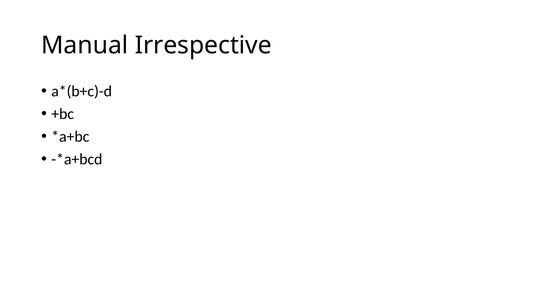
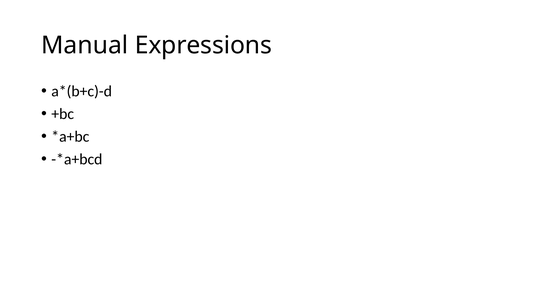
Irrespective: Irrespective -> Expressions (203, 45)
